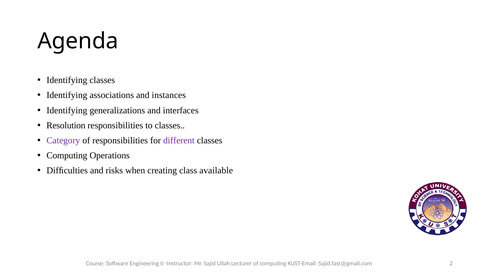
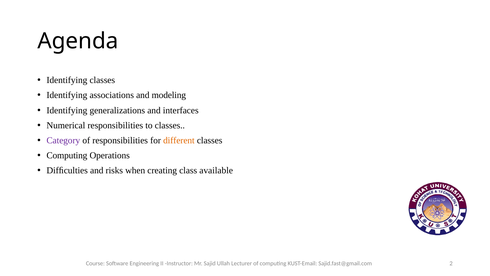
instances: instances -> modeling (169, 95)
Resolution: Resolution -> Numerical (66, 125)
different colour: purple -> orange (179, 140)
